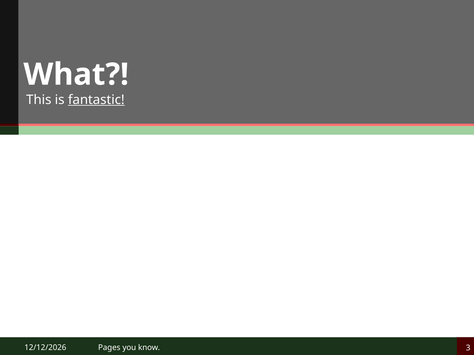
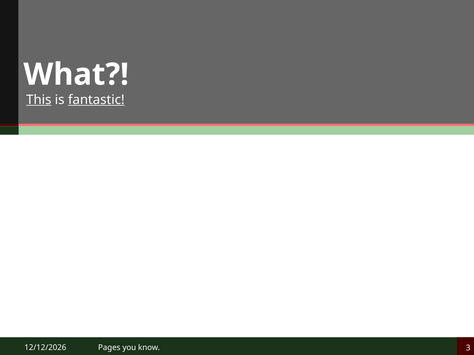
This underline: none -> present (39, 100)
